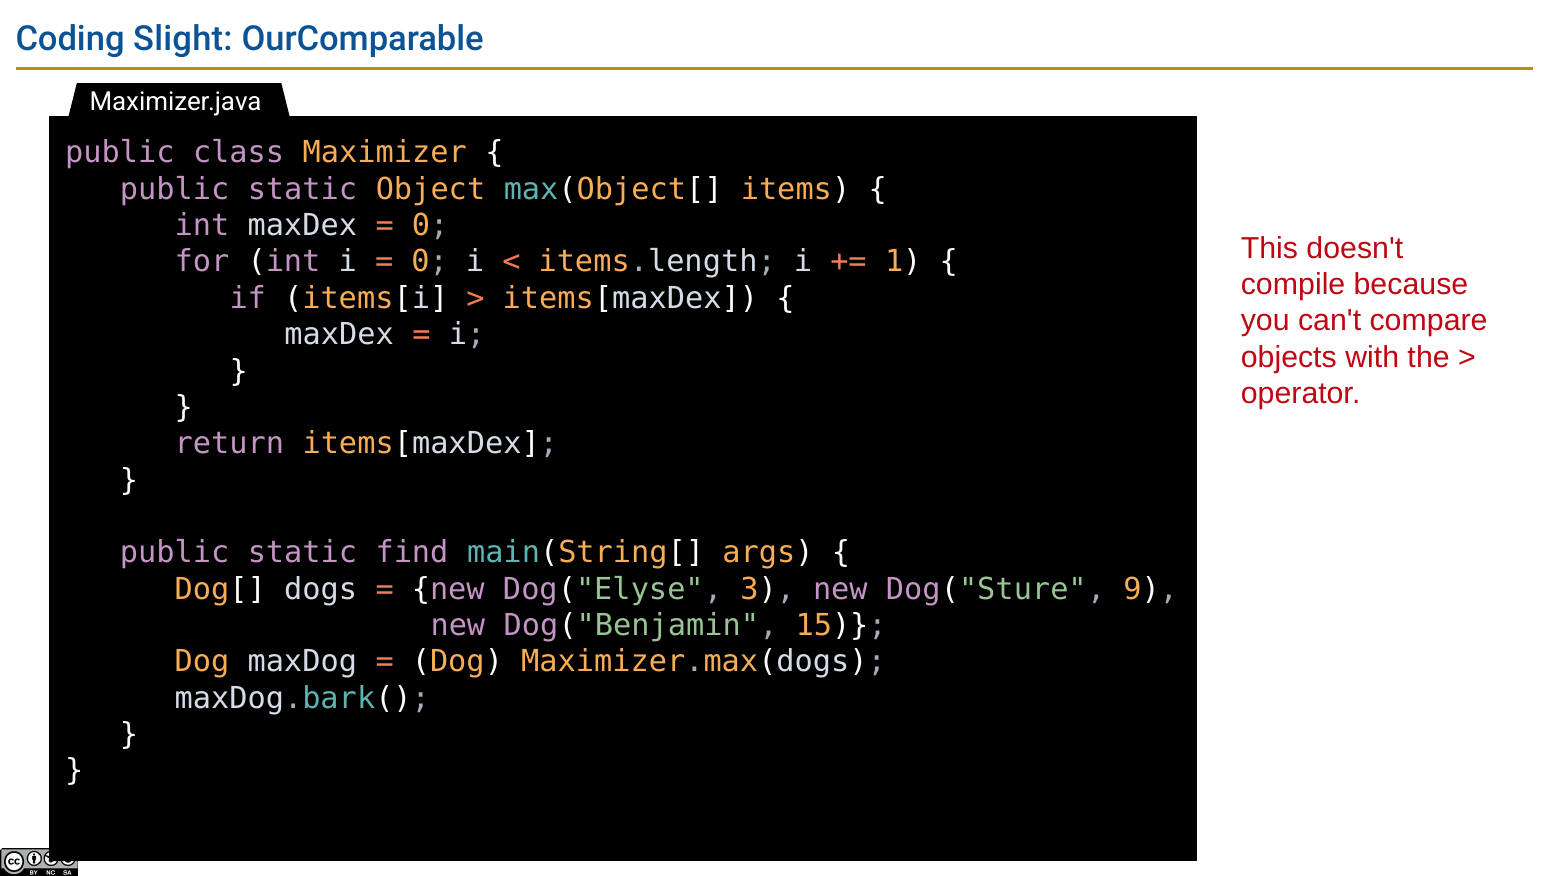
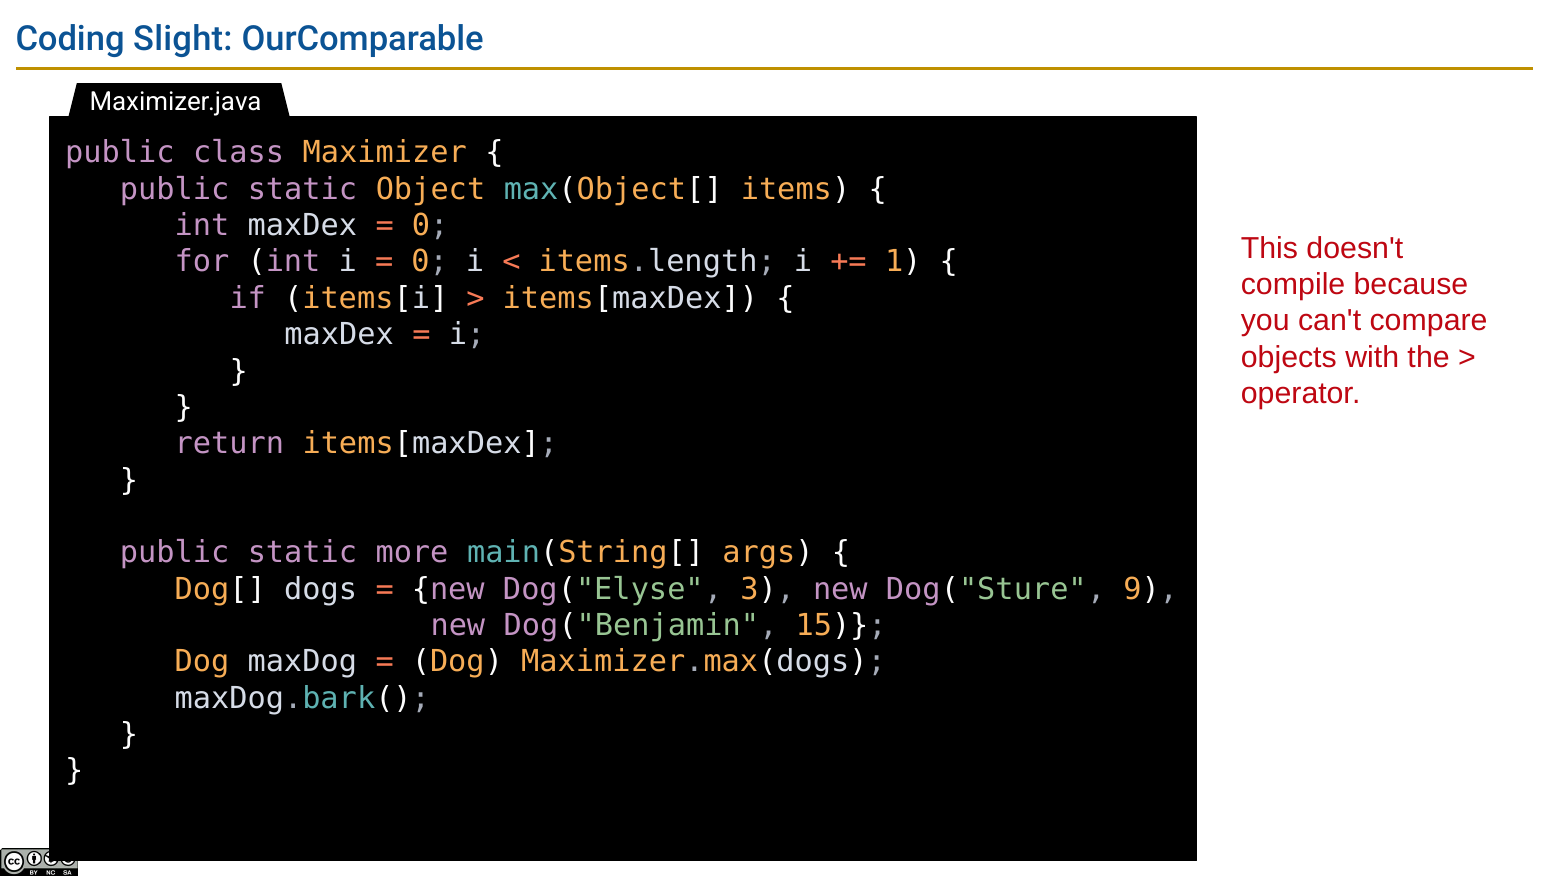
find: find -> more (412, 553)
